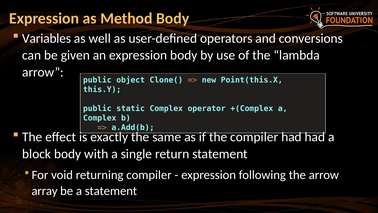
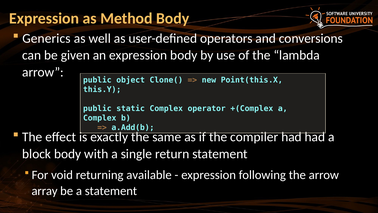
Variables: Variables -> Generics (47, 38)
returning compiler: compiler -> available (149, 175)
